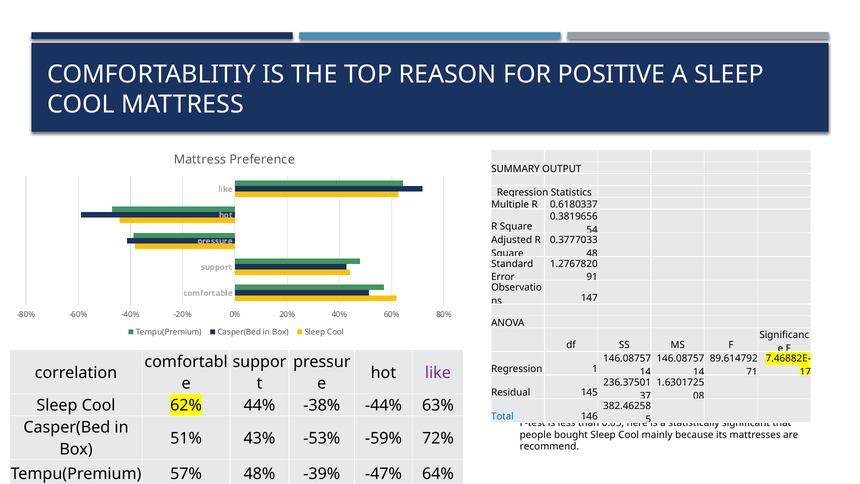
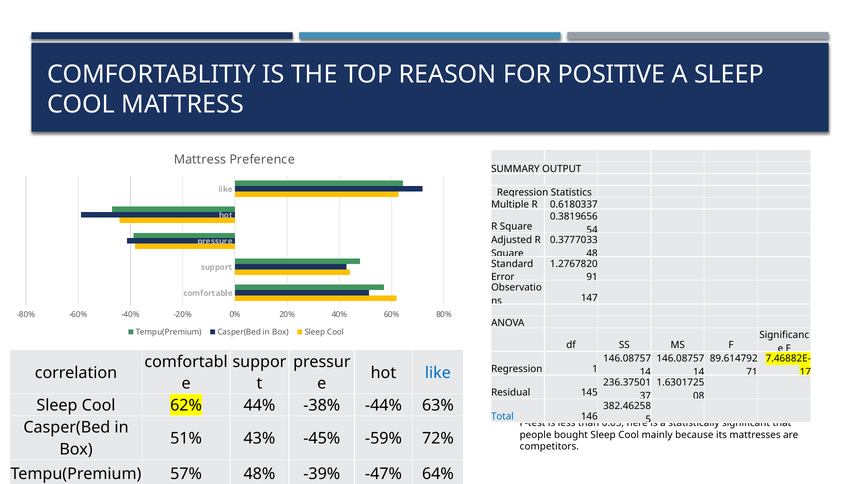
like colour: purple -> blue (438, 372)
-53%: -53% -> -45% (322, 438)
recommend: recommend -> competitors (549, 446)
